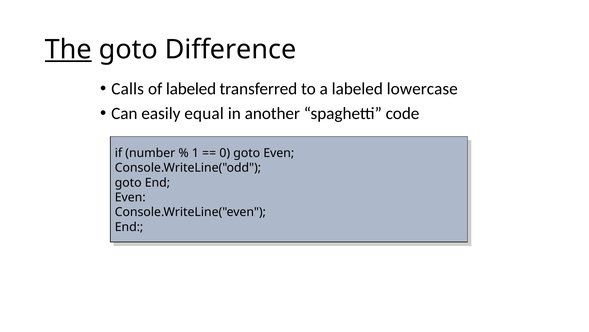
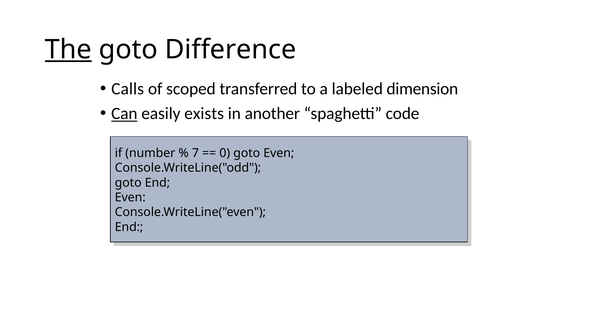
of labeled: labeled -> scoped (191, 89)
lowercase: lowercase -> dimension (422, 89)
Can underline: none -> present (124, 113)
equal: equal -> exists (204, 113)
1: 1 -> 7 (195, 153)
